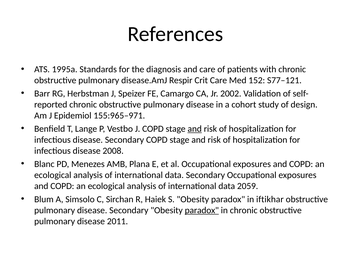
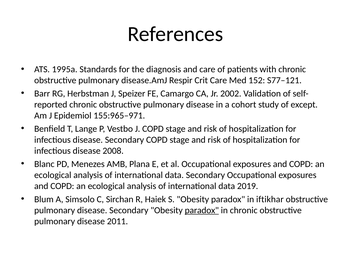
design: design -> except (304, 105)
and underline: present -> none (195, 129)
2059: 2059 -> 2019 (248, 186)
